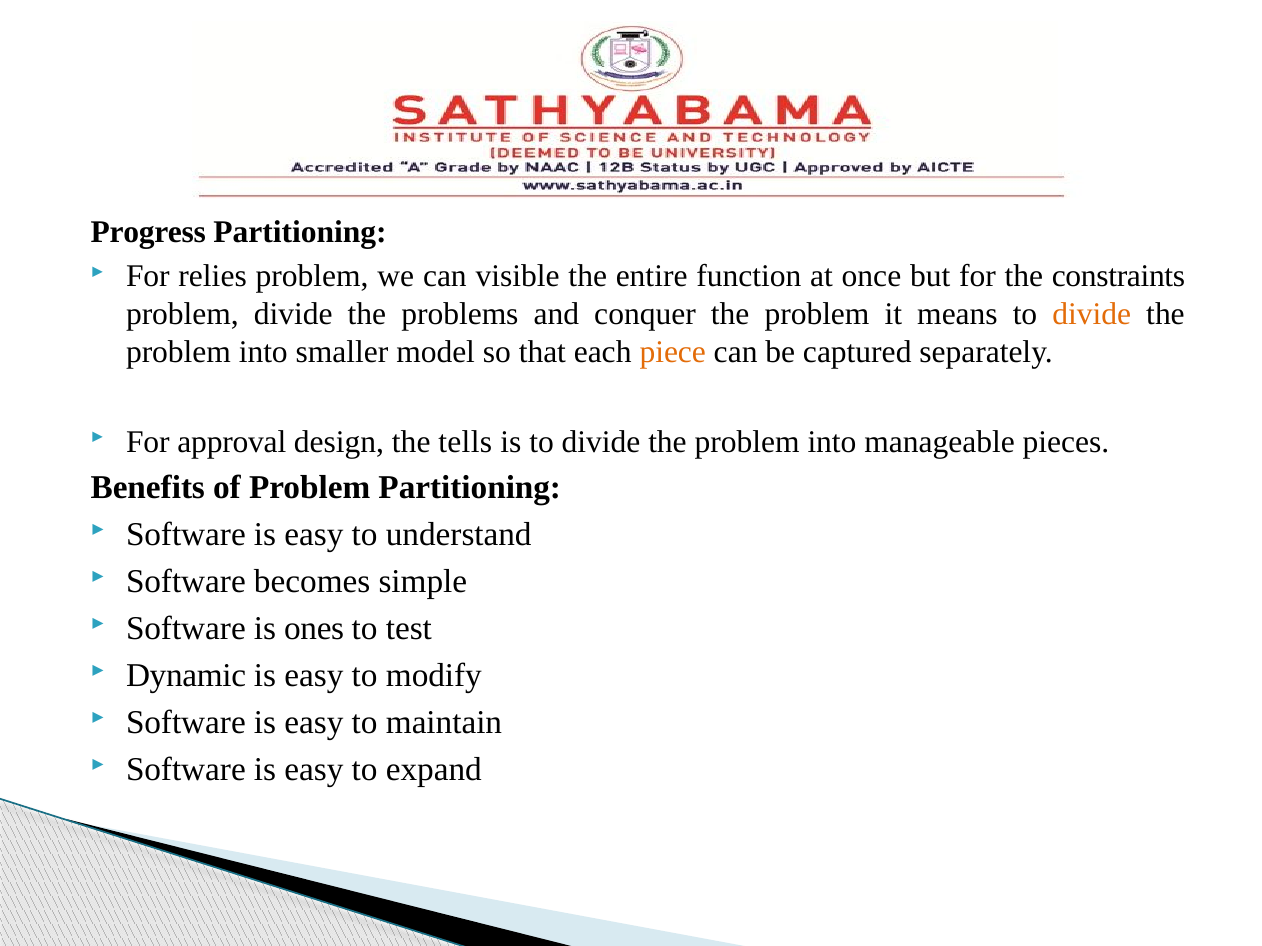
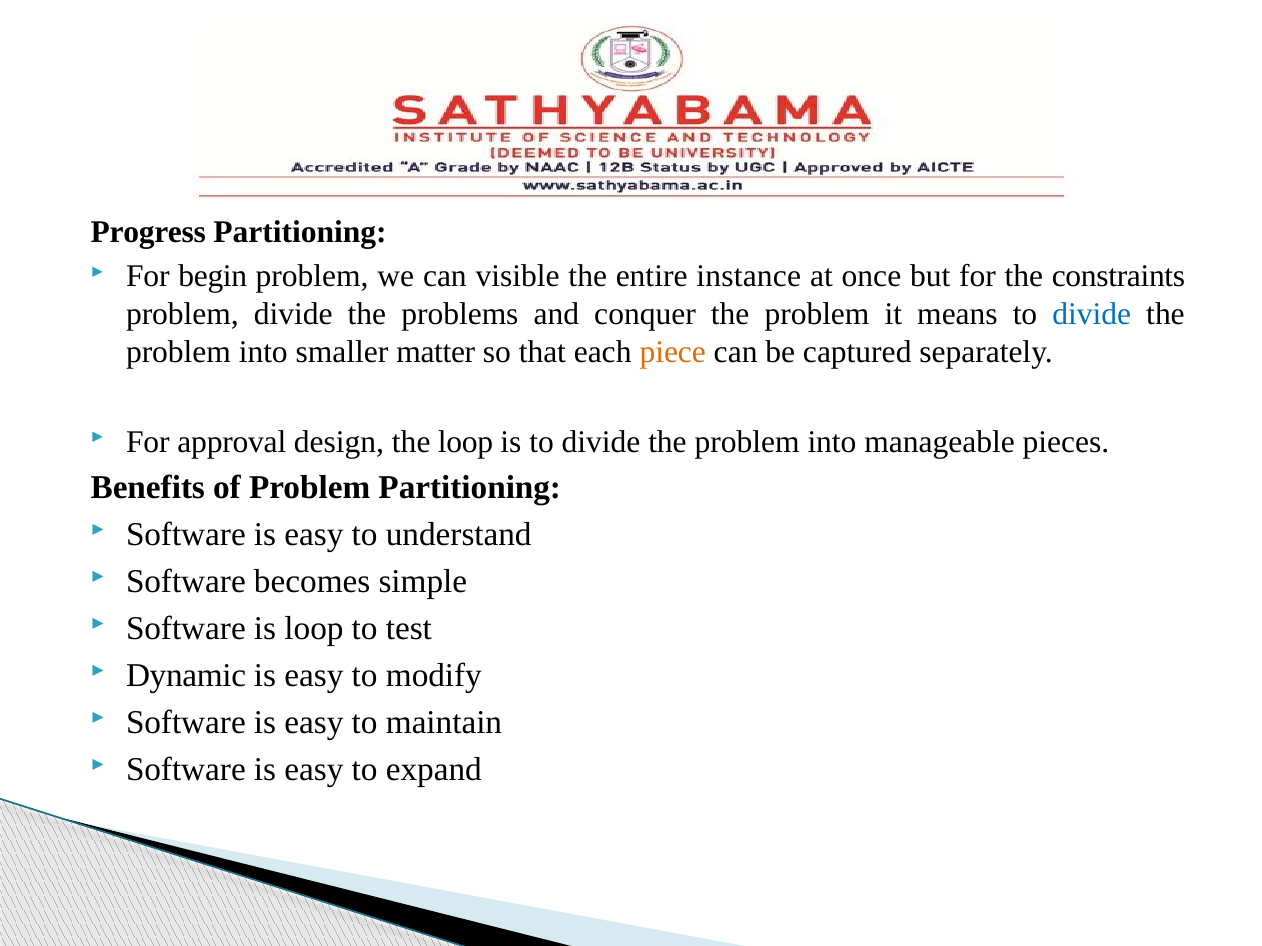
relies: relies -> begin (213, 277)
function: function -> instance (749, 277)
divide colour: orange -> blue (1092, 315)
model: model -> matter (436, 352)
the tells: tells -> loop (466, 442)
is ones: ones -> loop (314, 629)
